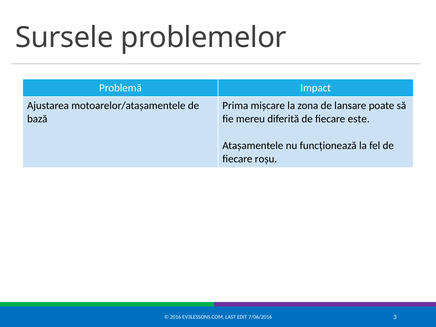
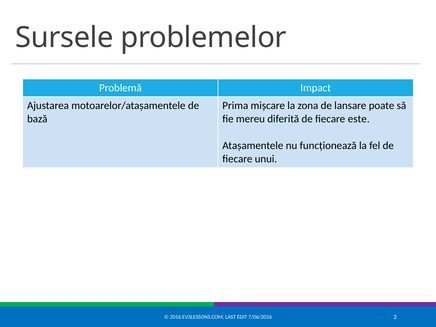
roșu: roșu -> unui (266, 159)
